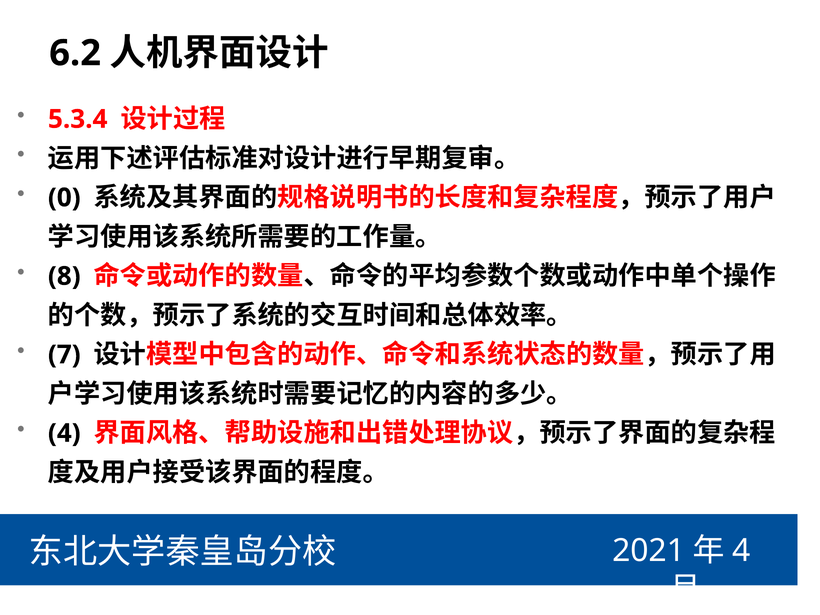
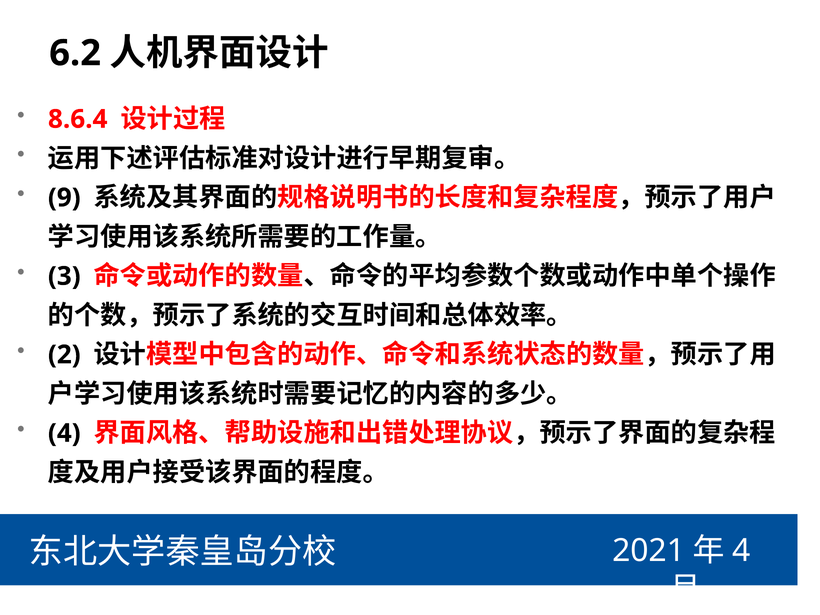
5.3.4: 5.3.4 -> 8.6.4 (78, 119)
0: 0 -> 9 (64, 198)
8: 8 -> 3 (64, 276)
7: 7 -> 2 (64, 355)
